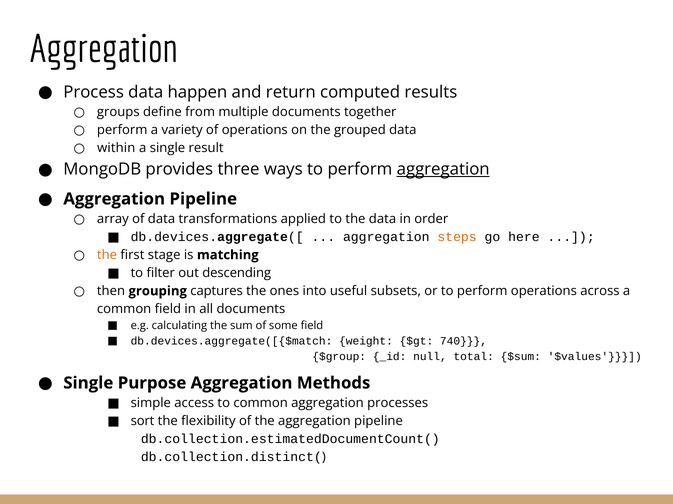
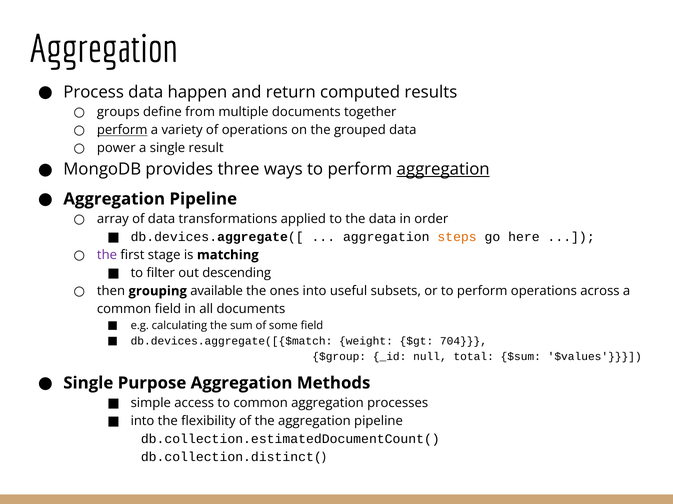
perform underline: none -> present (122, 130)
within: within -> power (116, 148)
the colour: orange -> purple (107, 255)
captures: captures -> available (217, 291)
740: 740 -> 704 (464, 341)
sort: sort -> into (142, 422)
